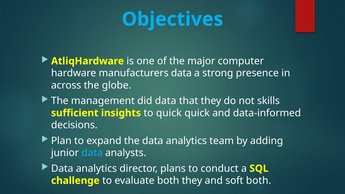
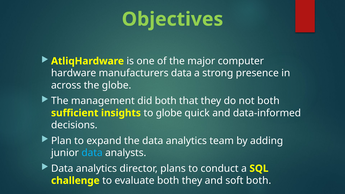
Objectives colour: light blue -> light green (172, 19)
did data: data -> both (166, 101)
not skills: skills -> both (268, 101)
to quick: quick -> globe (169, 113)
